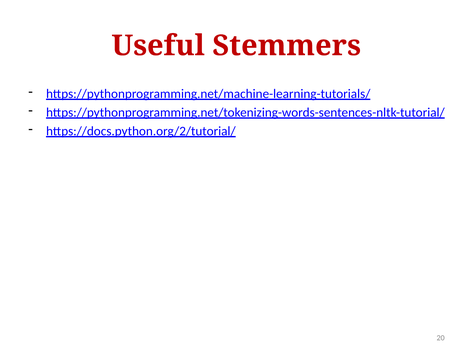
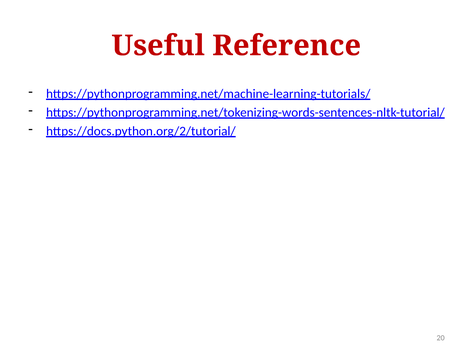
Stemmers: Stemmers -> Reference (287, 46)
